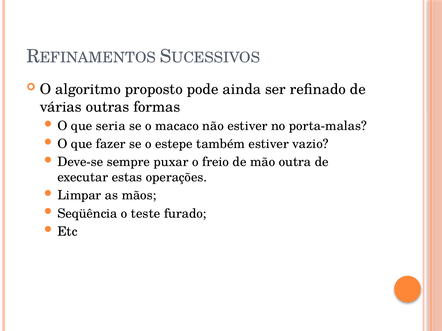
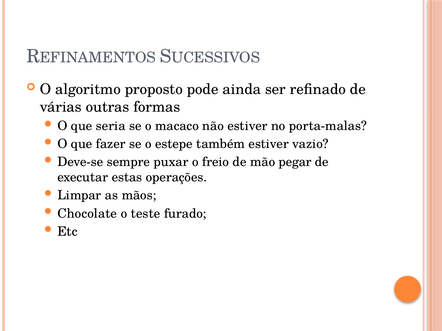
outra: outra -> pegar (295, 162)
Seqüência: Seqüência -> Chocolate (87, 214)
